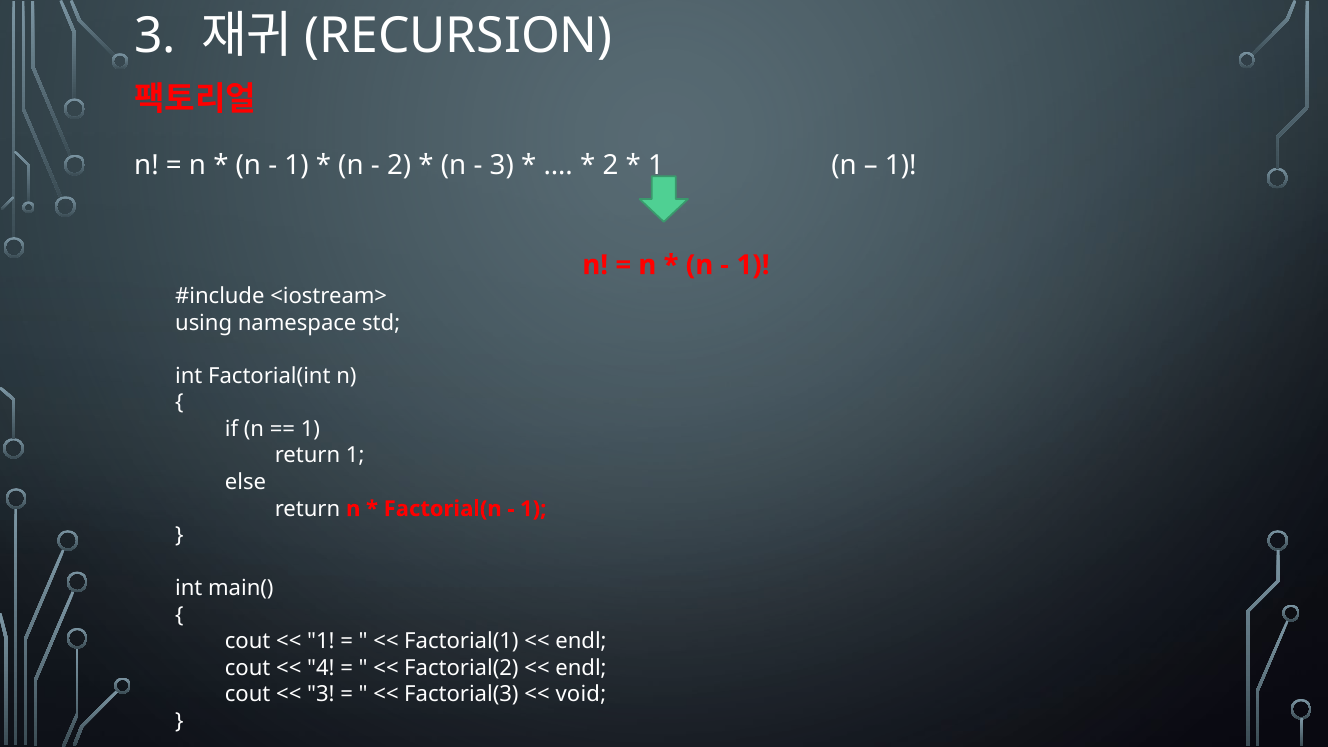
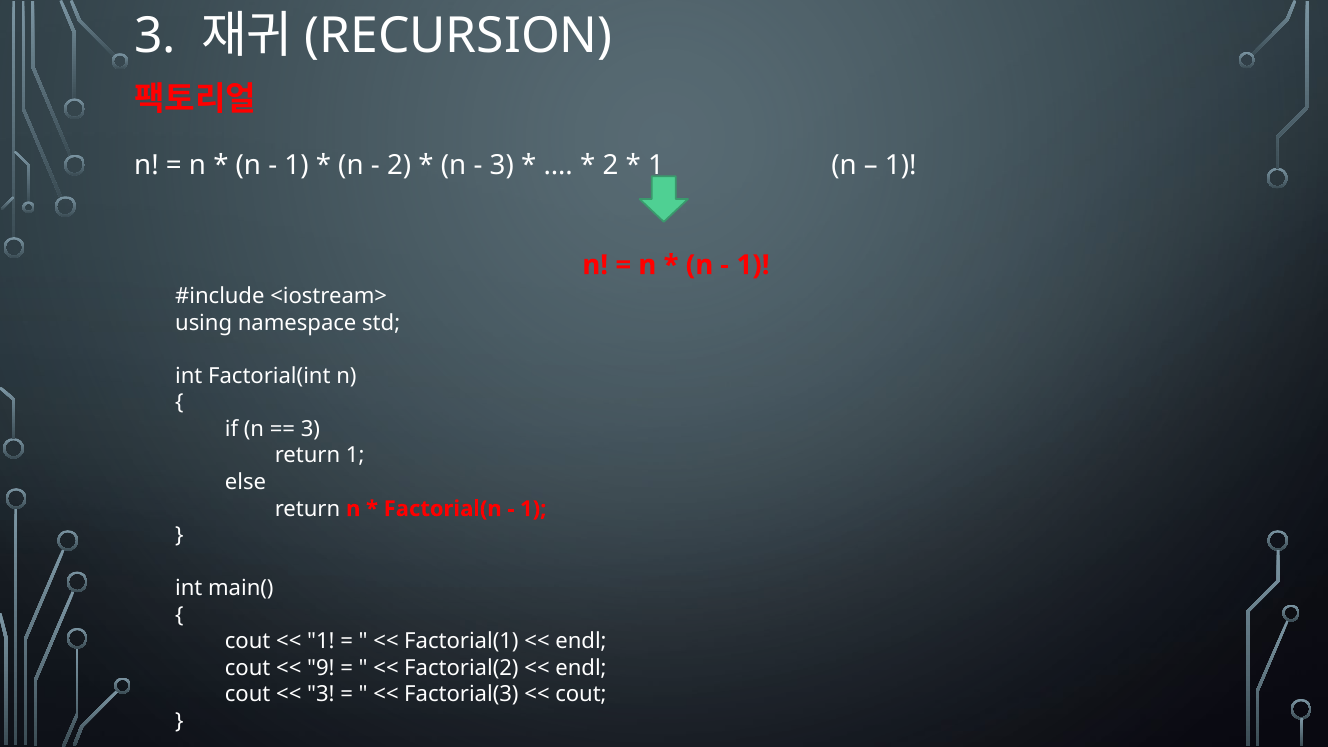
1: 1 -> 3 (310, 429)
4: 4 -> 9 (321, 668)
void: void -> cout (581, 695)
